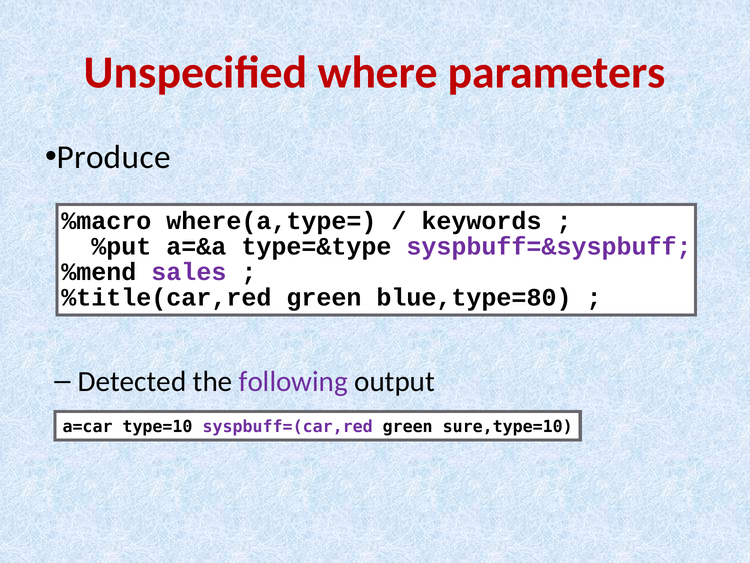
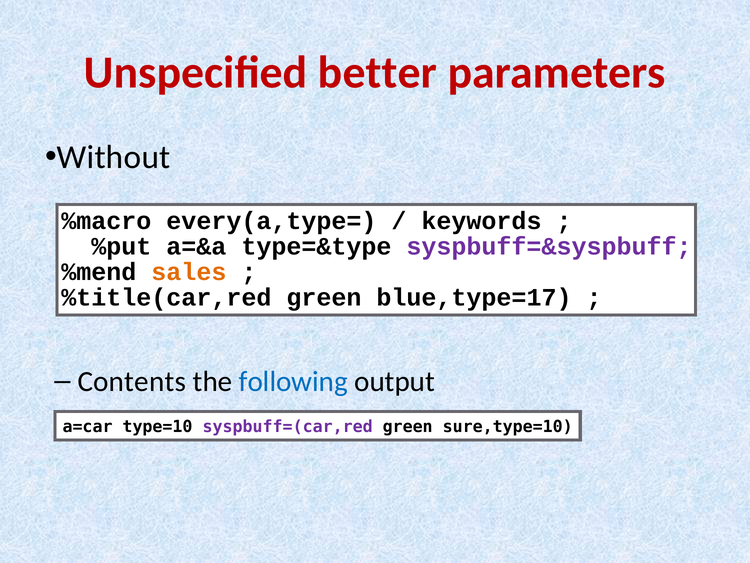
where: where -> better (378, 73)
Produce: Produce -> Without (114, 157)
where(a,type=: where(a,type= -> every(a,type= (271, 221)
sales colour: purple -> orange (189, 272)
blue,type=80: blue,type=80 -> blue,type=17 (474, 297)
Detected: Detected -> Contents (132, 381)
following colour: purple -> blue (293, 381)
